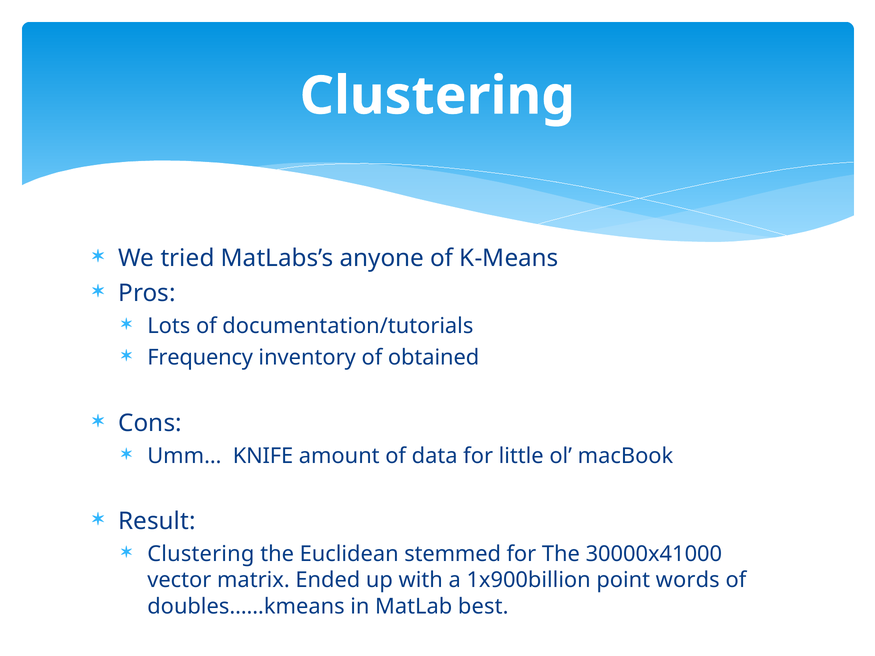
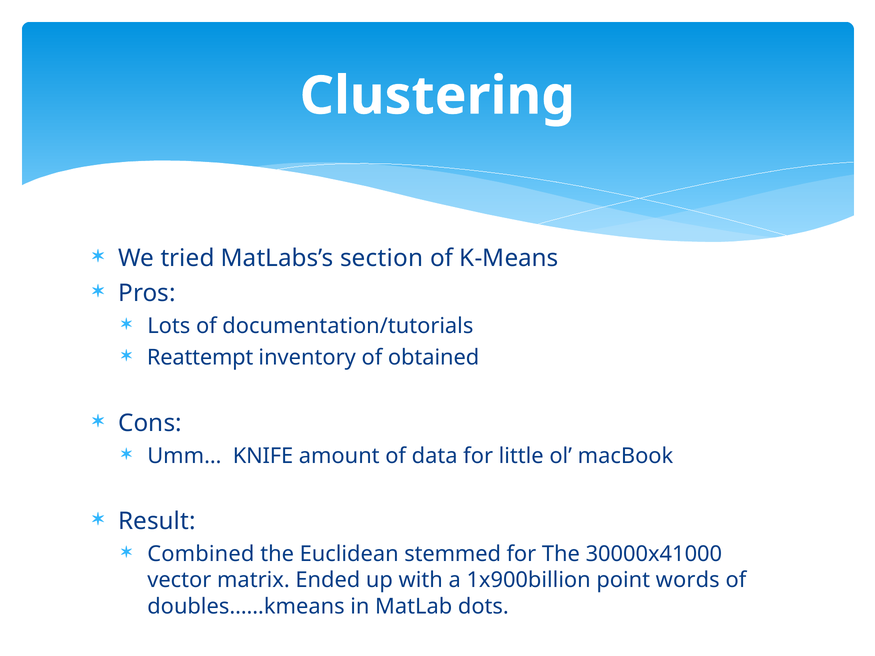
anyone: anyone -> section (382, 258)
Frequency: Frequency -> Reattempt (200, 358)
Clustering: Clustering -> Combined (201, 554)
best: best -> dots (483, 607)
